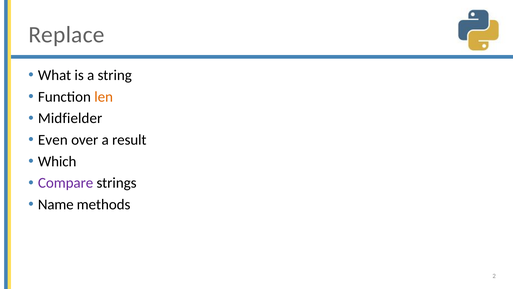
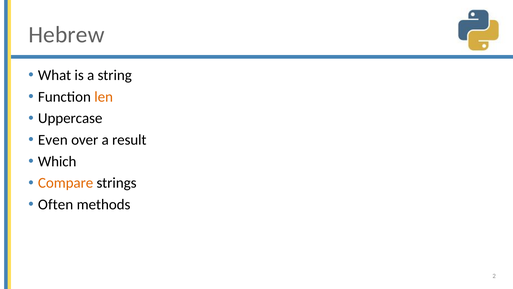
Replace: Replace -> Hebrew (66, 35)
Midfielder: Midfielder -> Uppercase (70, 118)
Compare colour: purple -> orange (66, 183)
Name: Name -> Often (56, 204)
